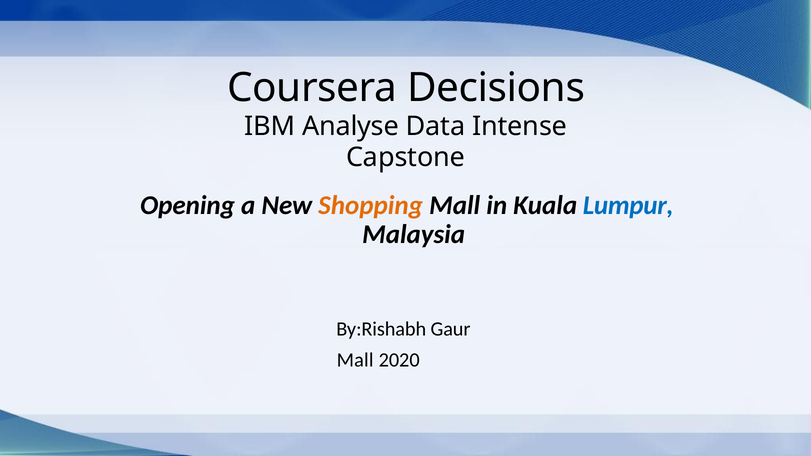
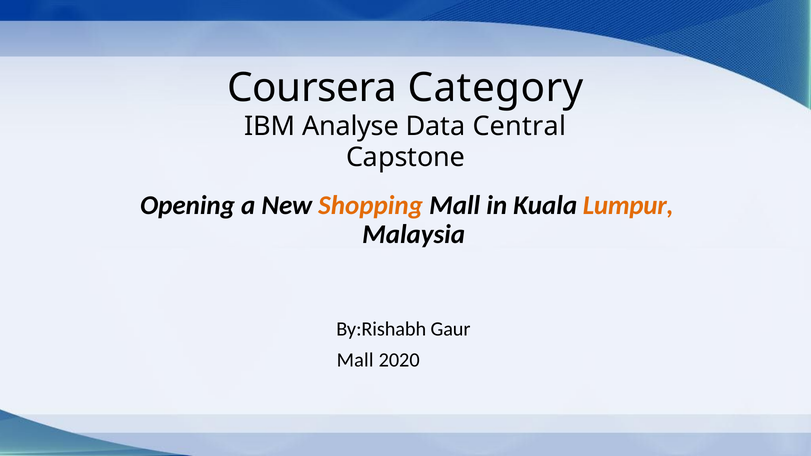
Decisions: Decisions -> Category (496, 88)
Intense: Intense -> Central (519, 126)
Lumpur colour: blue -> orange (628, 205)
